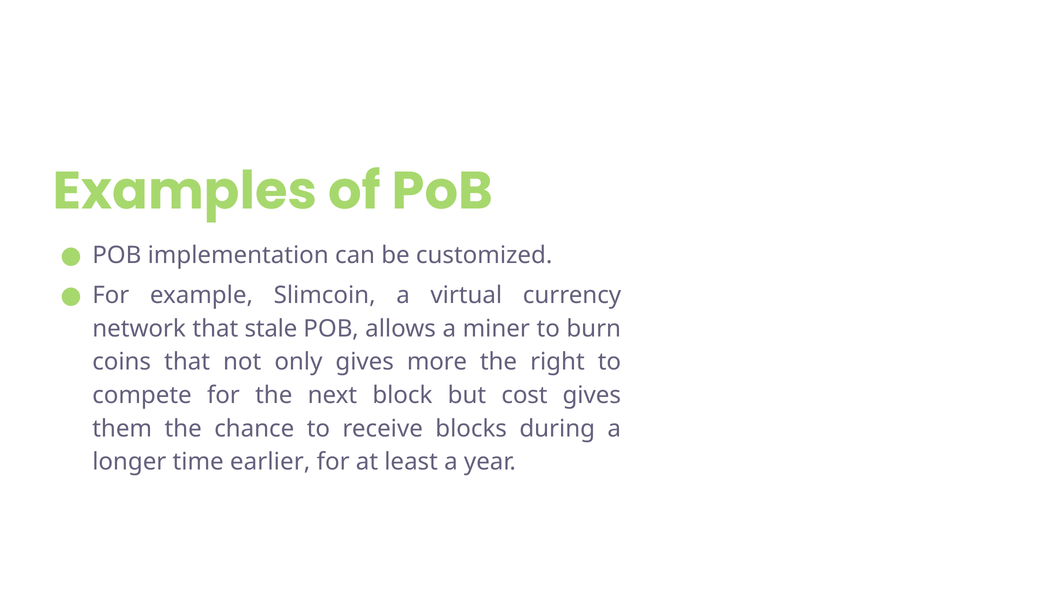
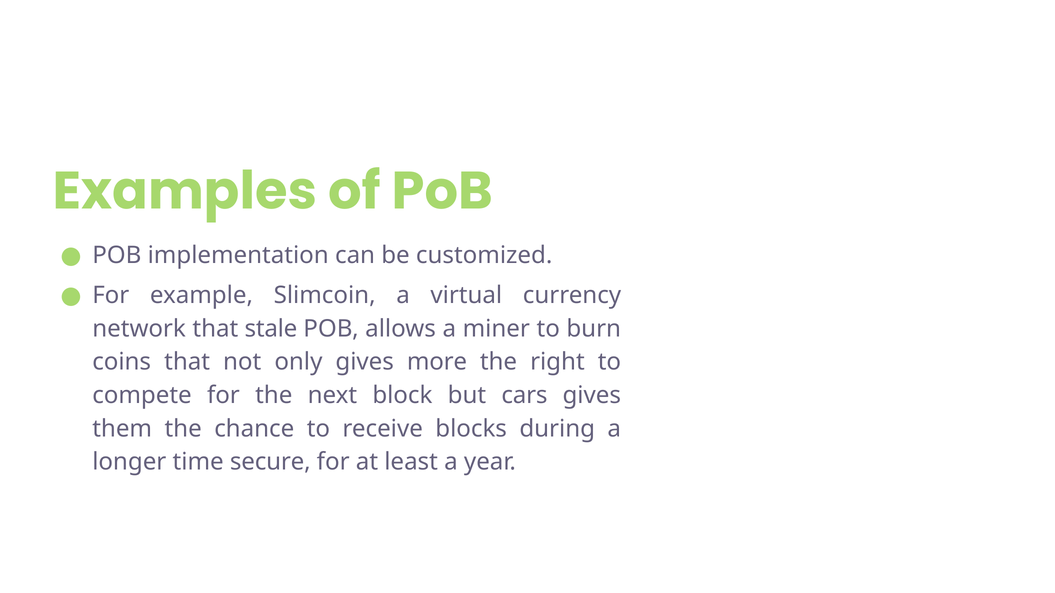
cost: cost -> cars (525, 396)
earlier: earlier -> secure (270, 462)
